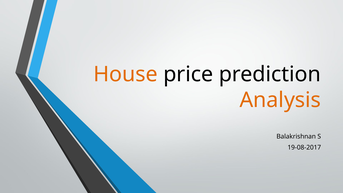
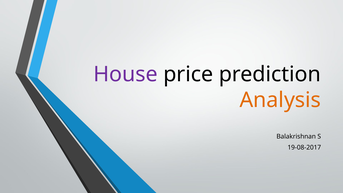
House colour: orange -> purple (126, 74)
